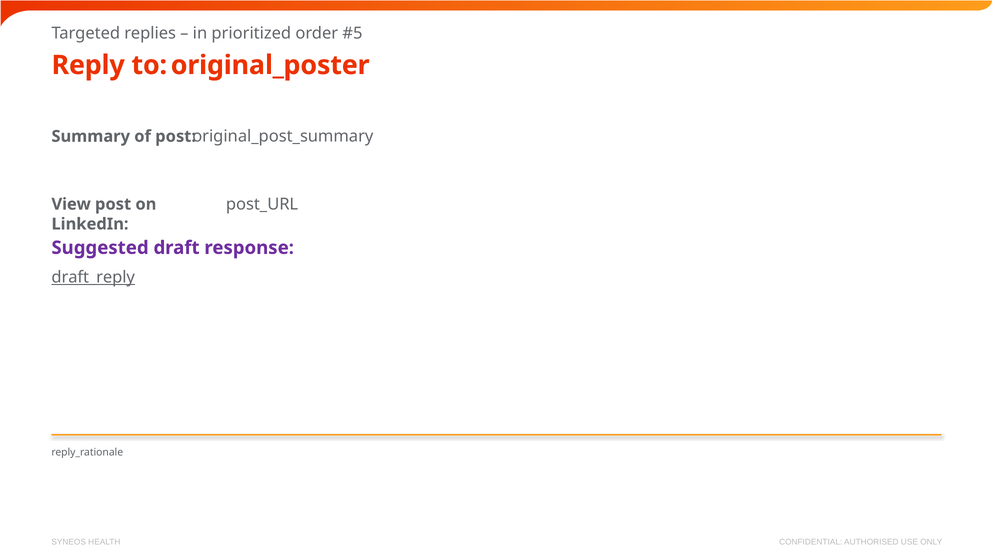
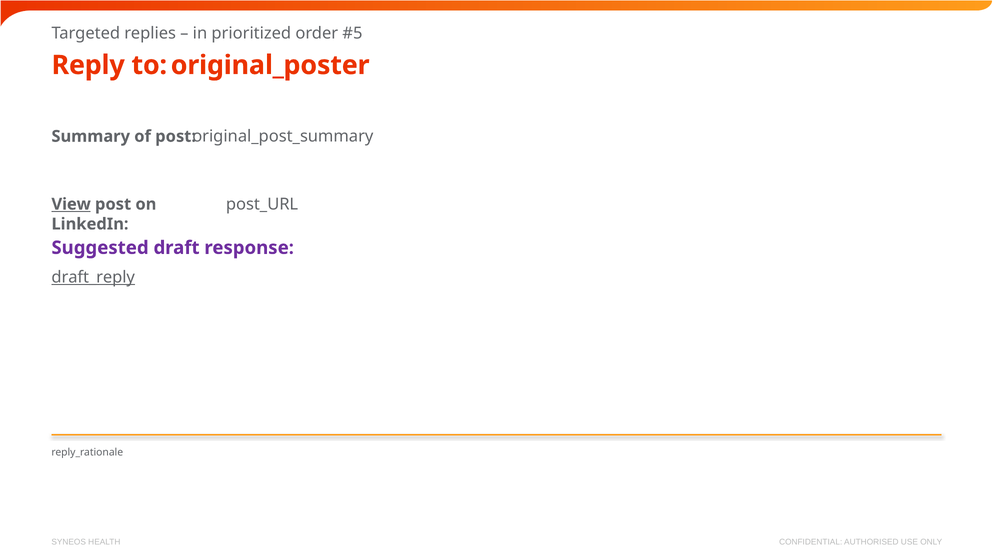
View underline: none -> present (71, 204)
